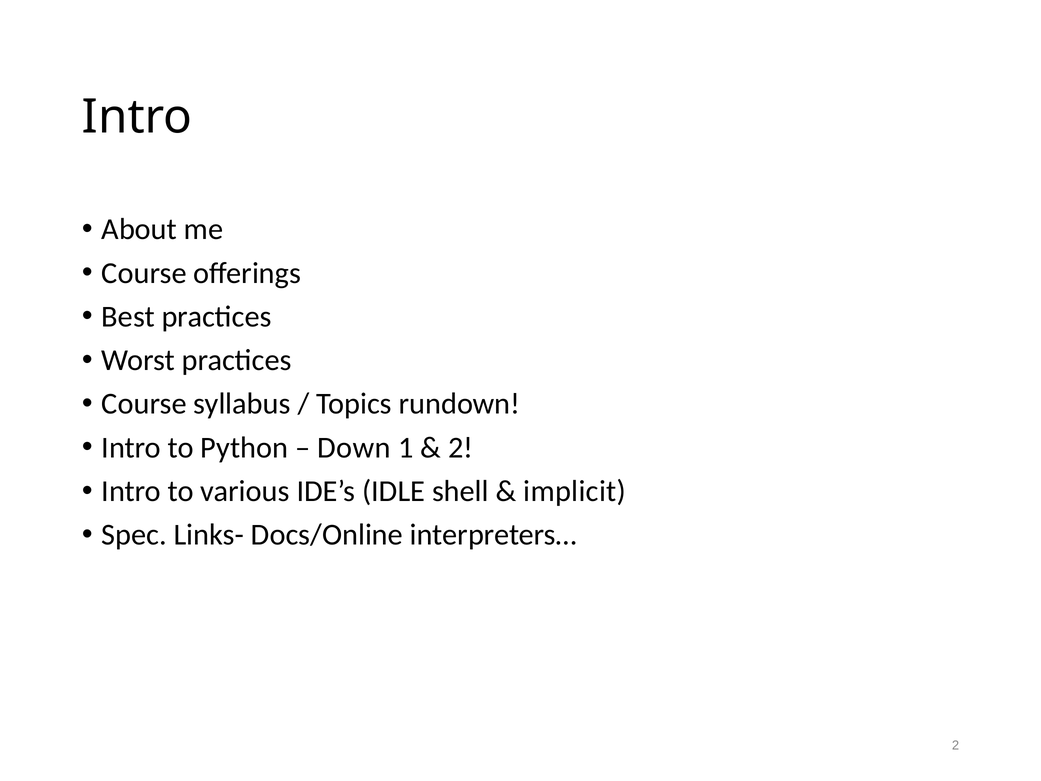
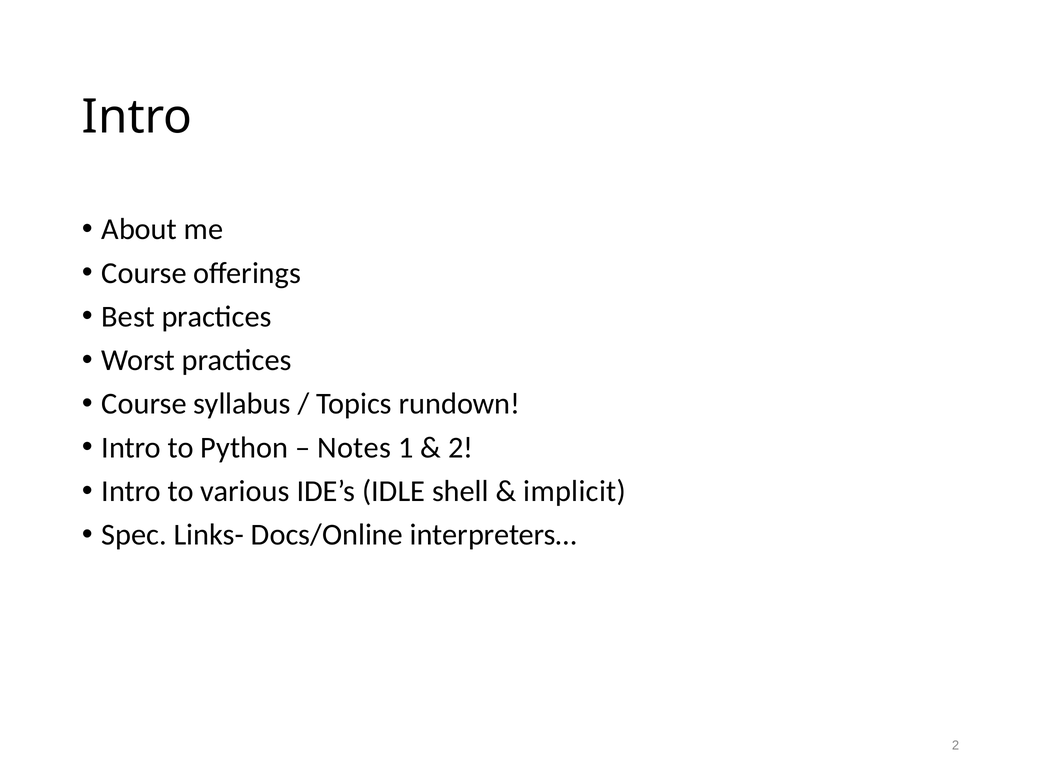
Down: Down -> Notes (354, 447)
